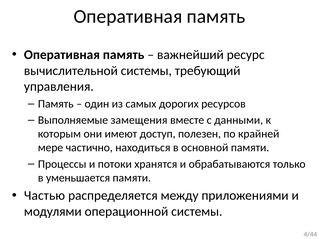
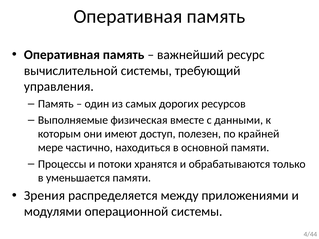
замещения: замещения -> физическая (139, 120)
Частью: Частью -> Зрения (44, 196)
